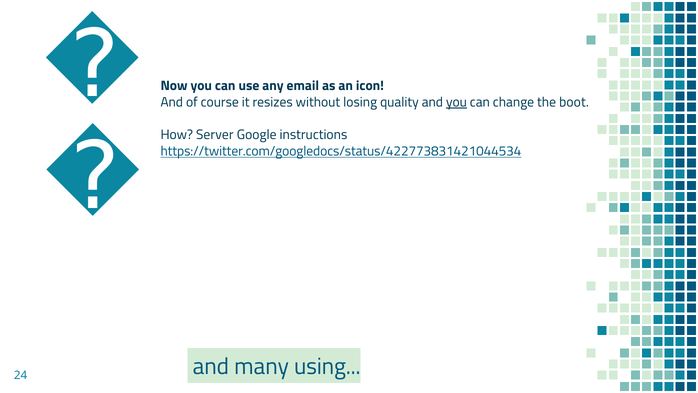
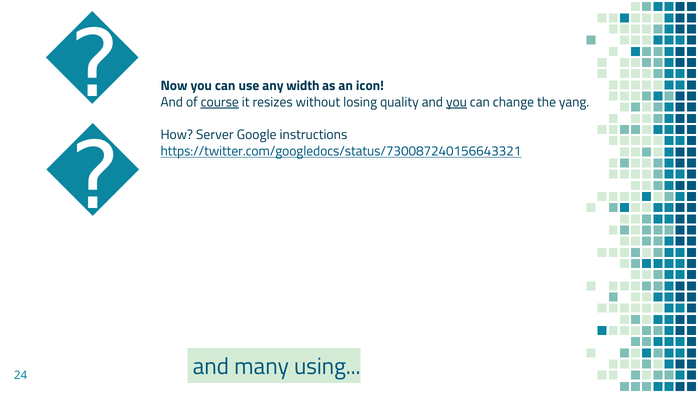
email: email -> width (303, 86)
course underline: none -> present (220, 102)
boot: boot -> yang (574, 102)
https://twitter.com/googledocs/status/422773831421044534: https://twitter.com/googledocs/status/422773831421044534 -> https://twitter.com/googledocs/status/730087240156643321 (341, 151)
